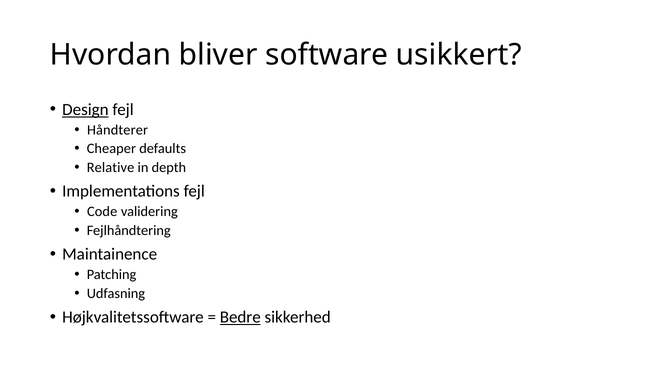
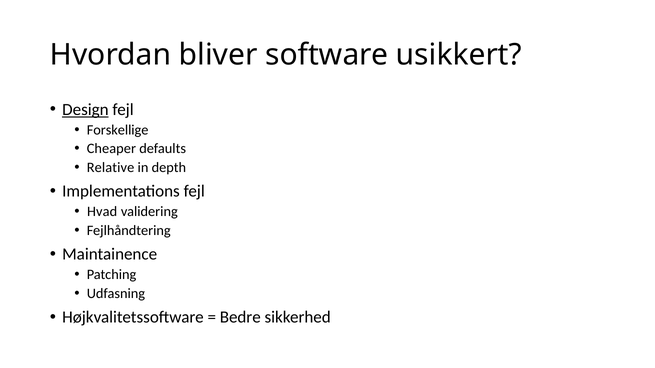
Håndterer: Håndterer -> Forskellige (118, 130)
Code: Code -> Hvad (102, 212)
Bedre underline: present -> none (240, 317)
